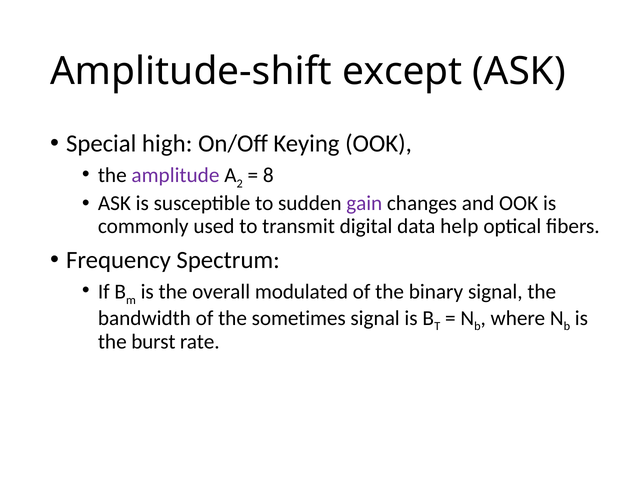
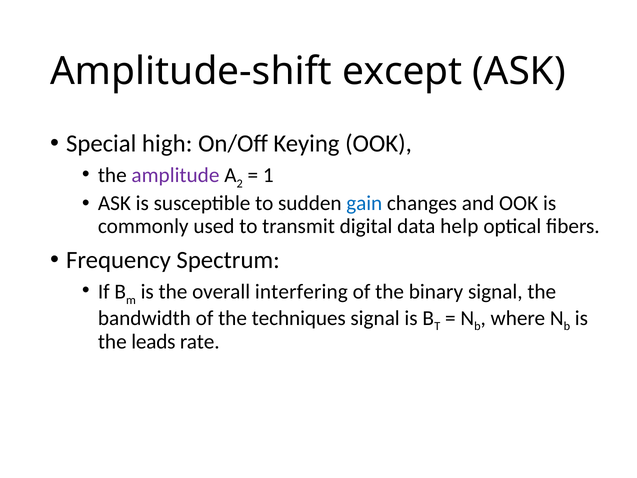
8: 8 -> 1 (268, 175)
gain colour: purple -> blue (364, 203)
modulated: modulated -> interfering (301, 292)
sometimes: sometimes -> techniques (299, 318)
burst: burst -> leads (153, 341)
